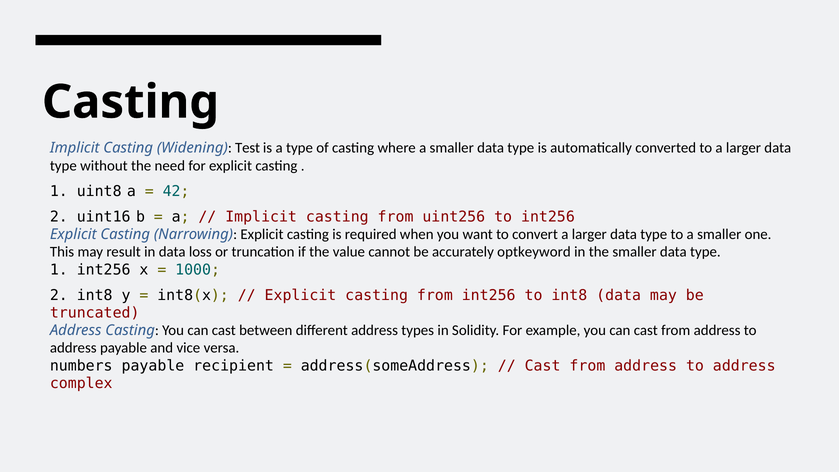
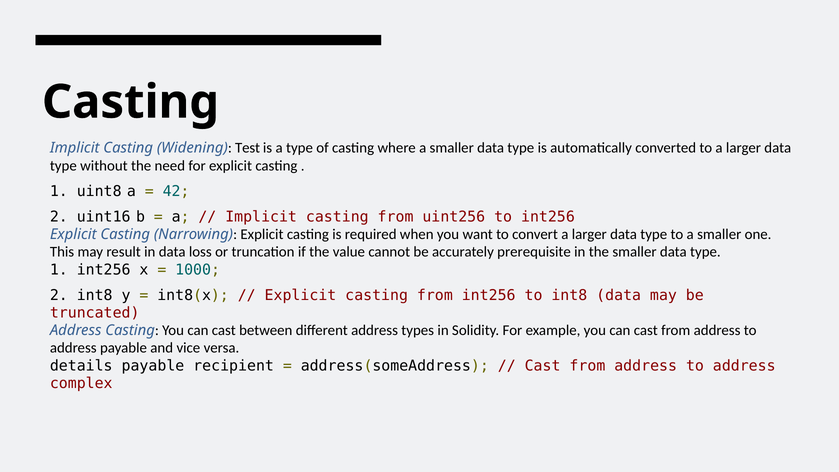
optkeyword: optkeyword -> prerequisite (534, 252)
numbers: numbers -> details (81, 366)
